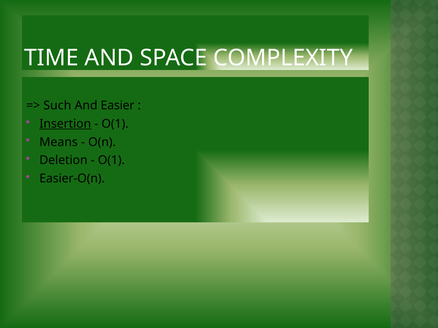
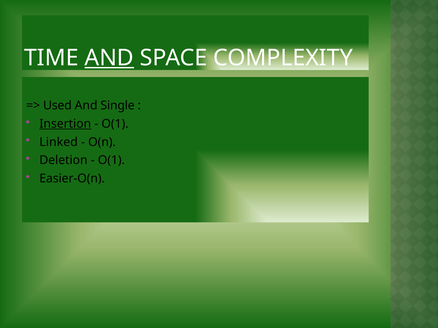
AND underline: none -> present (109, 58)
Such: Such -> Used (57, 106)
Easier: Easier -> Single (118, 106)
Means: Means -> Linked (59, 142)
